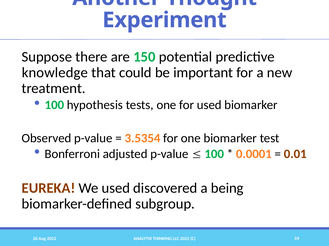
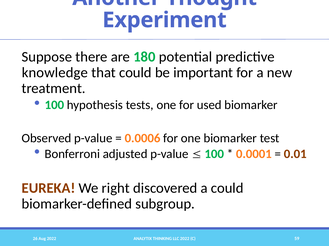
150: 150 -> 180 (144, 57)
3.5354: 3.5354 -> 0.0006 (143, 139)
We used: used -> right (116, 189)
a being: being -> could (227, 189)
